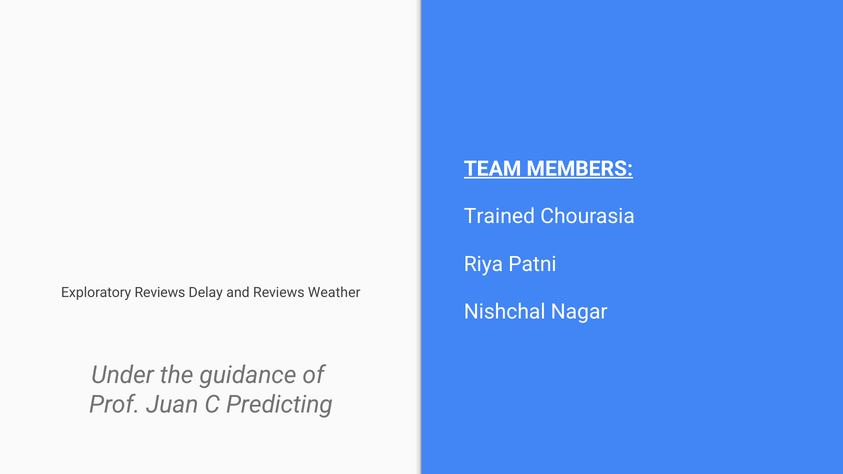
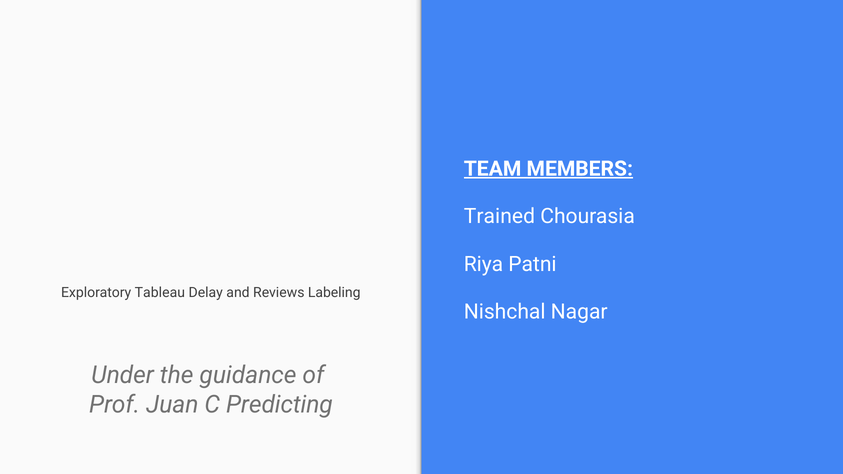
Exploratory Reviews: Reviews -> Tableau (160, 293)
Weather: Weather -> Labeling (334, 293)
